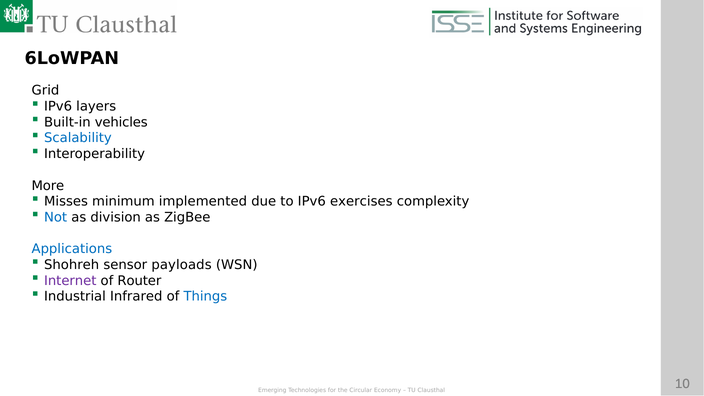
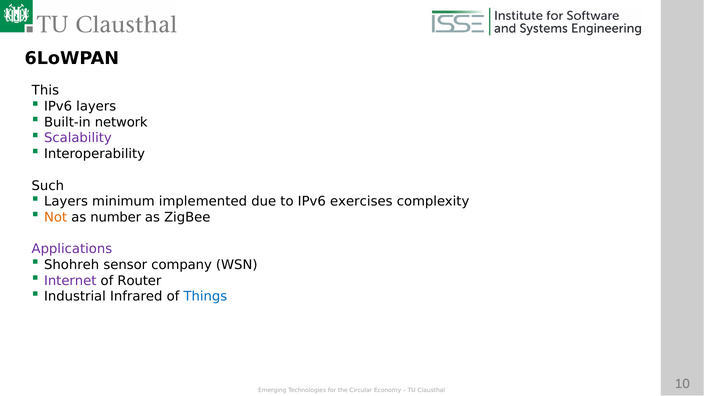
Grid: Grid -> This (45, 91)
vehicles: vehicles -> network (121, 122)
Scalability colour: blue -> purple (78, 138)
More: More -> Such (48, 186)
Misses: Misses -> Layers (66, 201)
Not colour: blue -> orange (56, 217)
division: division -> number (116, 217)
Applications colour: blue -> purple (72, 249)
payloads: payloads -> company (182, 265)
